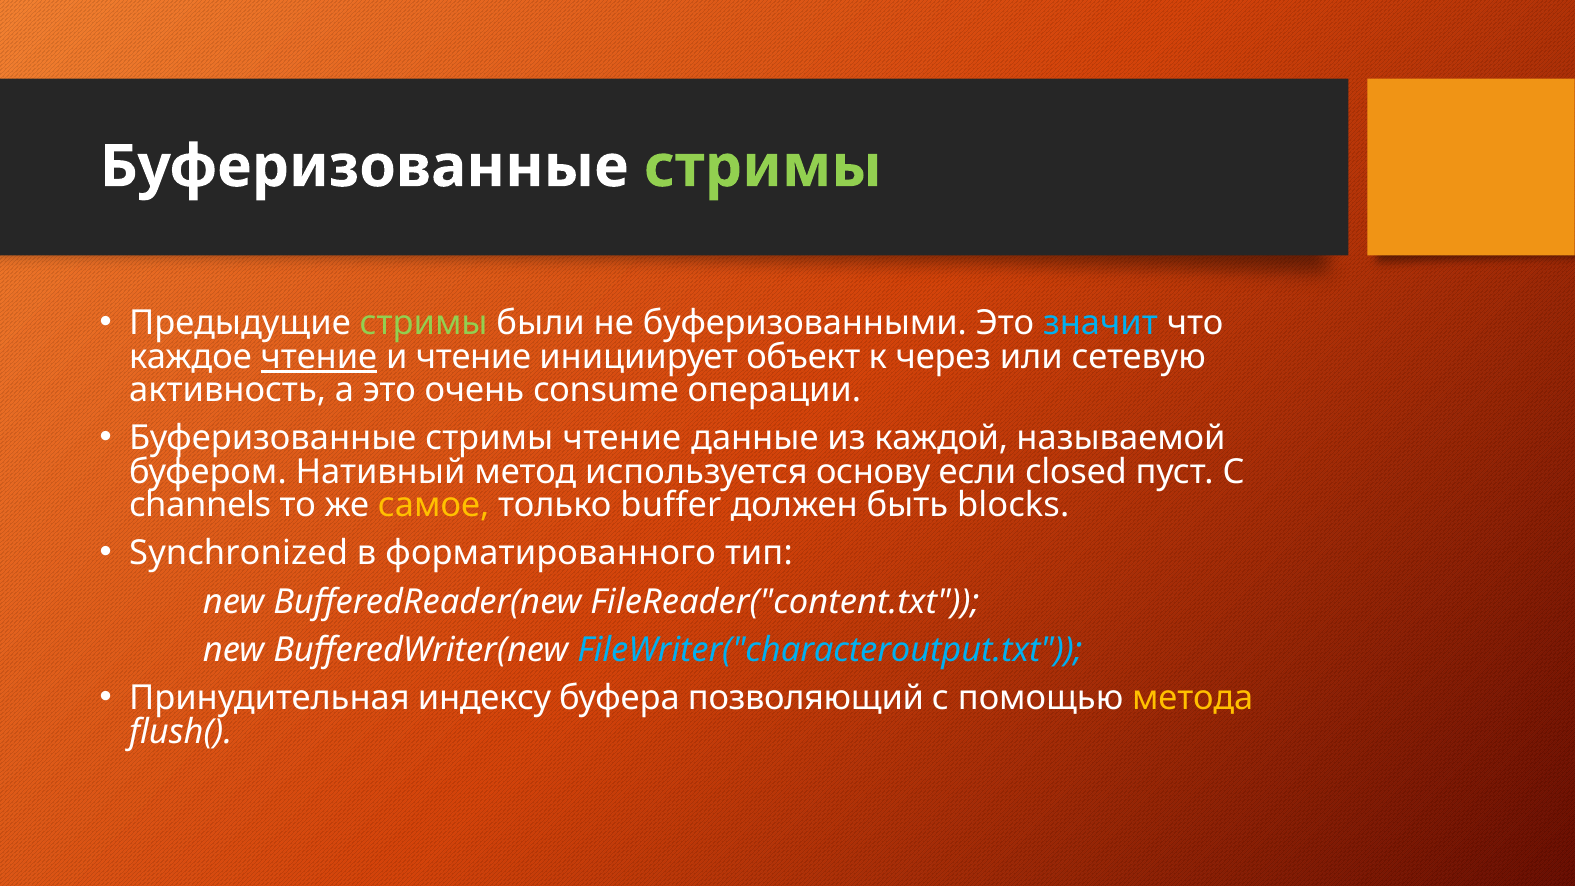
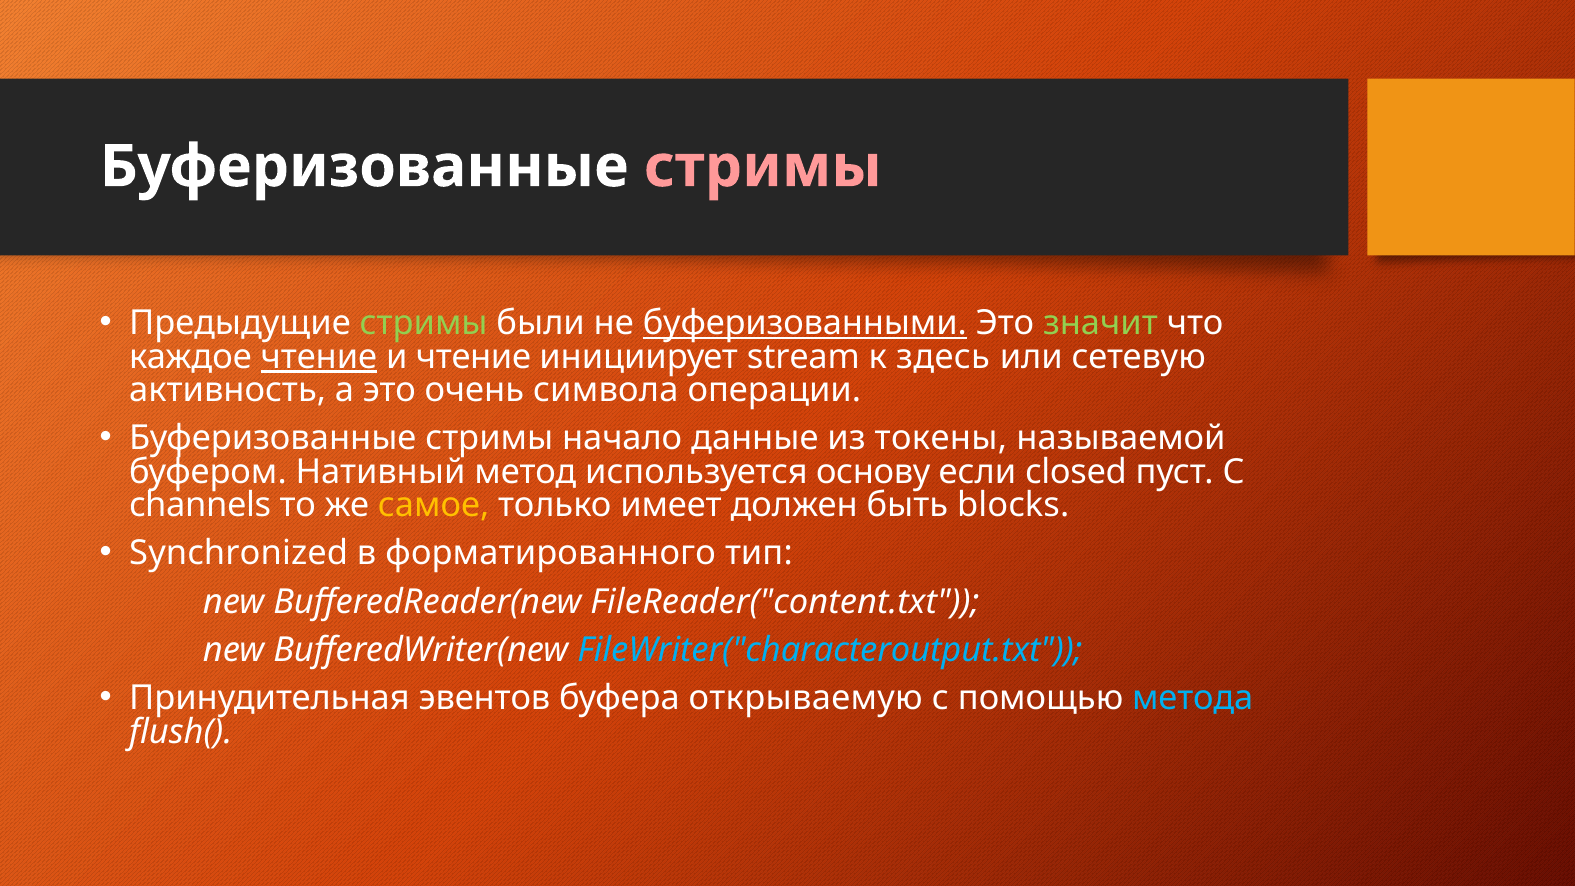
стримы colour: light green -> pink (763, 167)
буферизованными underline: none -> present (805, 323)
значит colour: light blue -> light green (1100, 323)
объект: объект -> stream (803, 357)
через: через -> здесь (943, 357)
consume: consume -> символа (606, 390)
стримы чтение: чтение -> начало (622, 438)
каждой: каждой -> токены (941, 438)
buffer: buffer -> имеет (671, 505)
индексу: индексу -> эвентов (484, 698)
позволяющий: позволяющий -> открываемую (806, 698)
метода colour: yellow -> light blue (1193, 698)
